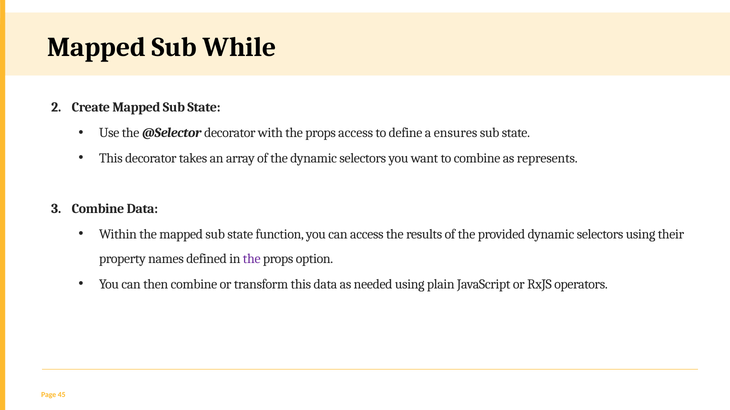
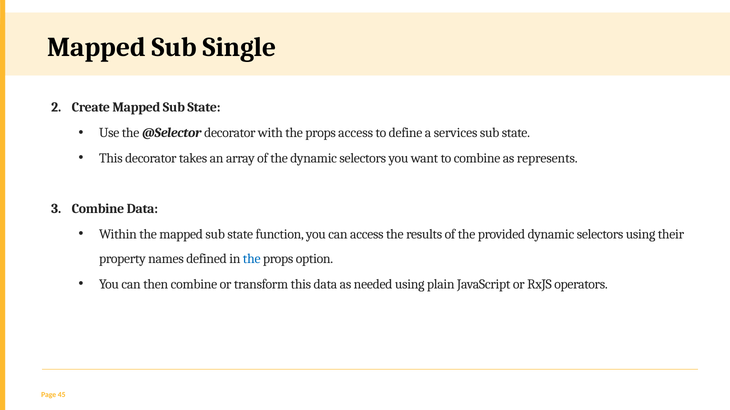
While: While -> Single (240, 48)
ensures: ensures -> services (456, 133)
the colour: purple -> blue (252, 259)
